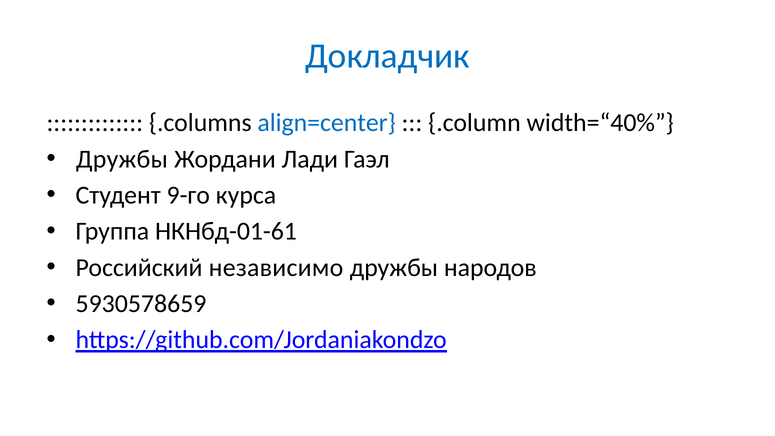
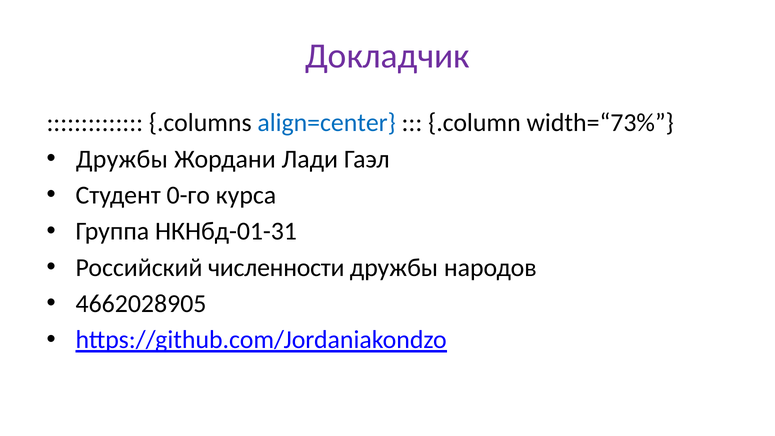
Докладчик colour: blue -> purple (387, 56)
width=“40%: width=“40% -> width=“73% (600, 123)
9-го: 9-го -> 0-го (188, 195)
НКНбд-01-61: НКНбд-01-61 -> НКНбд-01-31 (226, 231)
независимо: независимо -> численности (276, 268)
5930578659: 5930578659 -> 4662028905 (141, 304)
